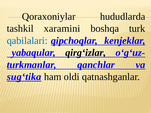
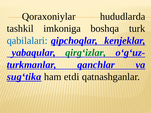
xaramini: xaramini -> imkoniga (62, 29)
qirg‘izlar colour: black -> green (86, 53)
oldi: oldi -> etdi (72, 77)
